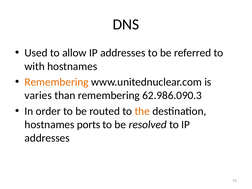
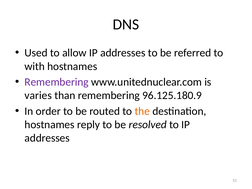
Remembering colour: orange -> purple (57, 82)
62.986.090.3: 62.986.090.3 -> 96.125.180.9 (172, 95)
ports: ports -> reply (89, 125)
